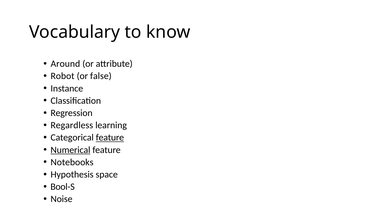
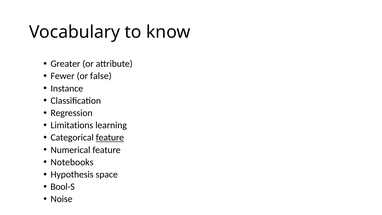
Around: Around -> Greater (65, 64)
Robot: Robot -> Fewer (63, 76)
Regardless: Regardless -> Limitations (72, 125)
Numerical underline: present -> none (70, 150)
